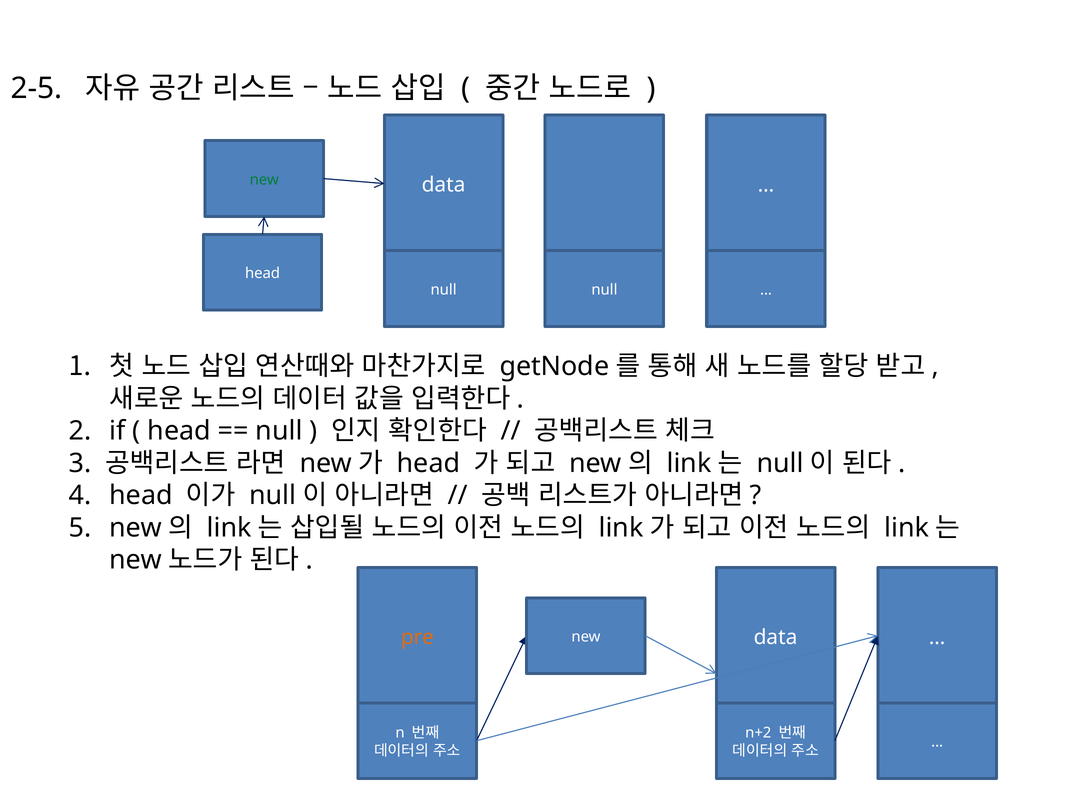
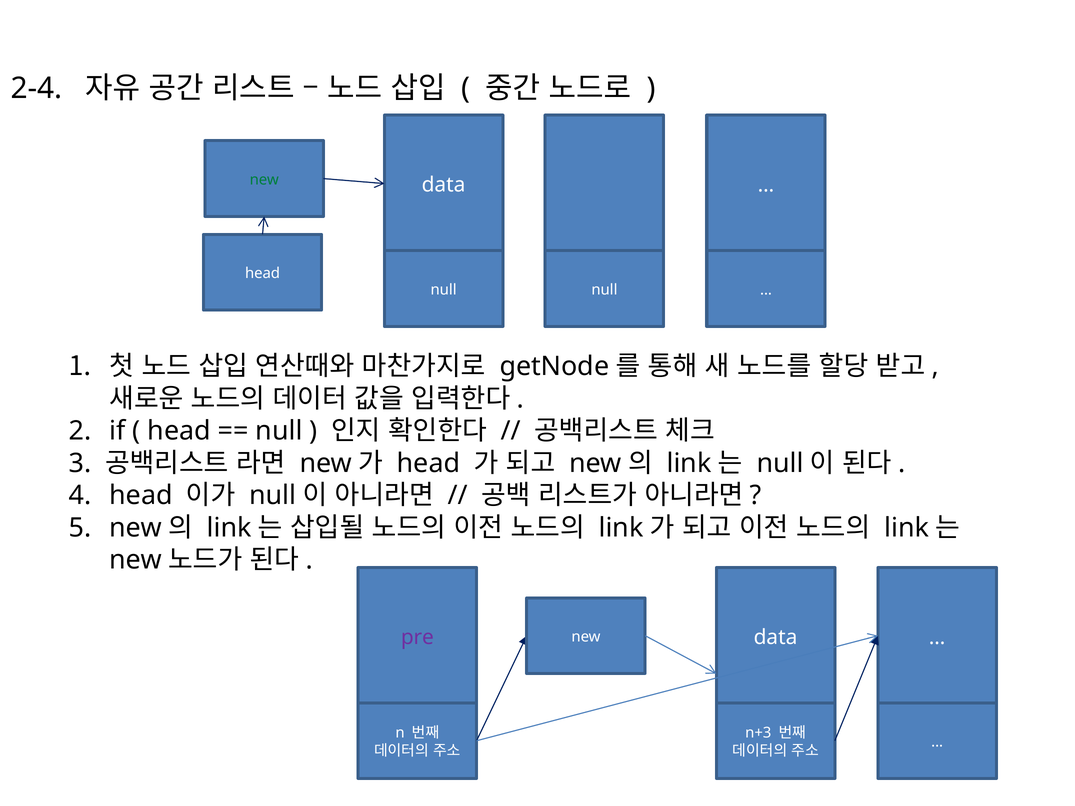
2-5: 2-5 -> 2-4 (37, 88)
pre colour: orange -> purple (417, 637)
n+2: n+2 -> n+3 (758, 733)
